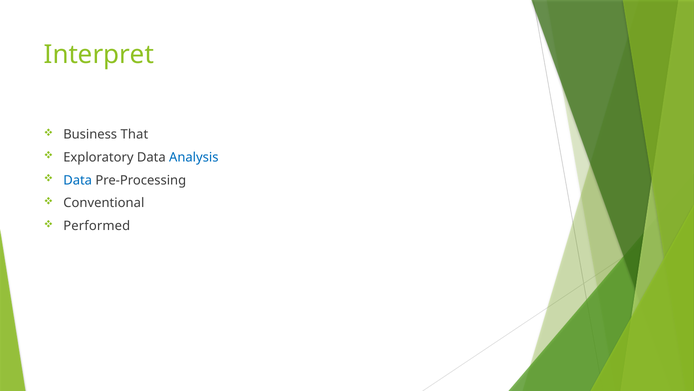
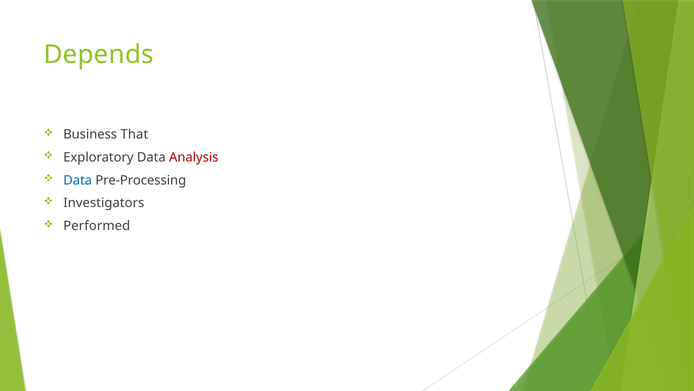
Interpret: Interpret -> Depends (99, 55)
Analysis colour: blue -> red (194, 157)
Conventional: Conventional -> Investigators (104, 203)
